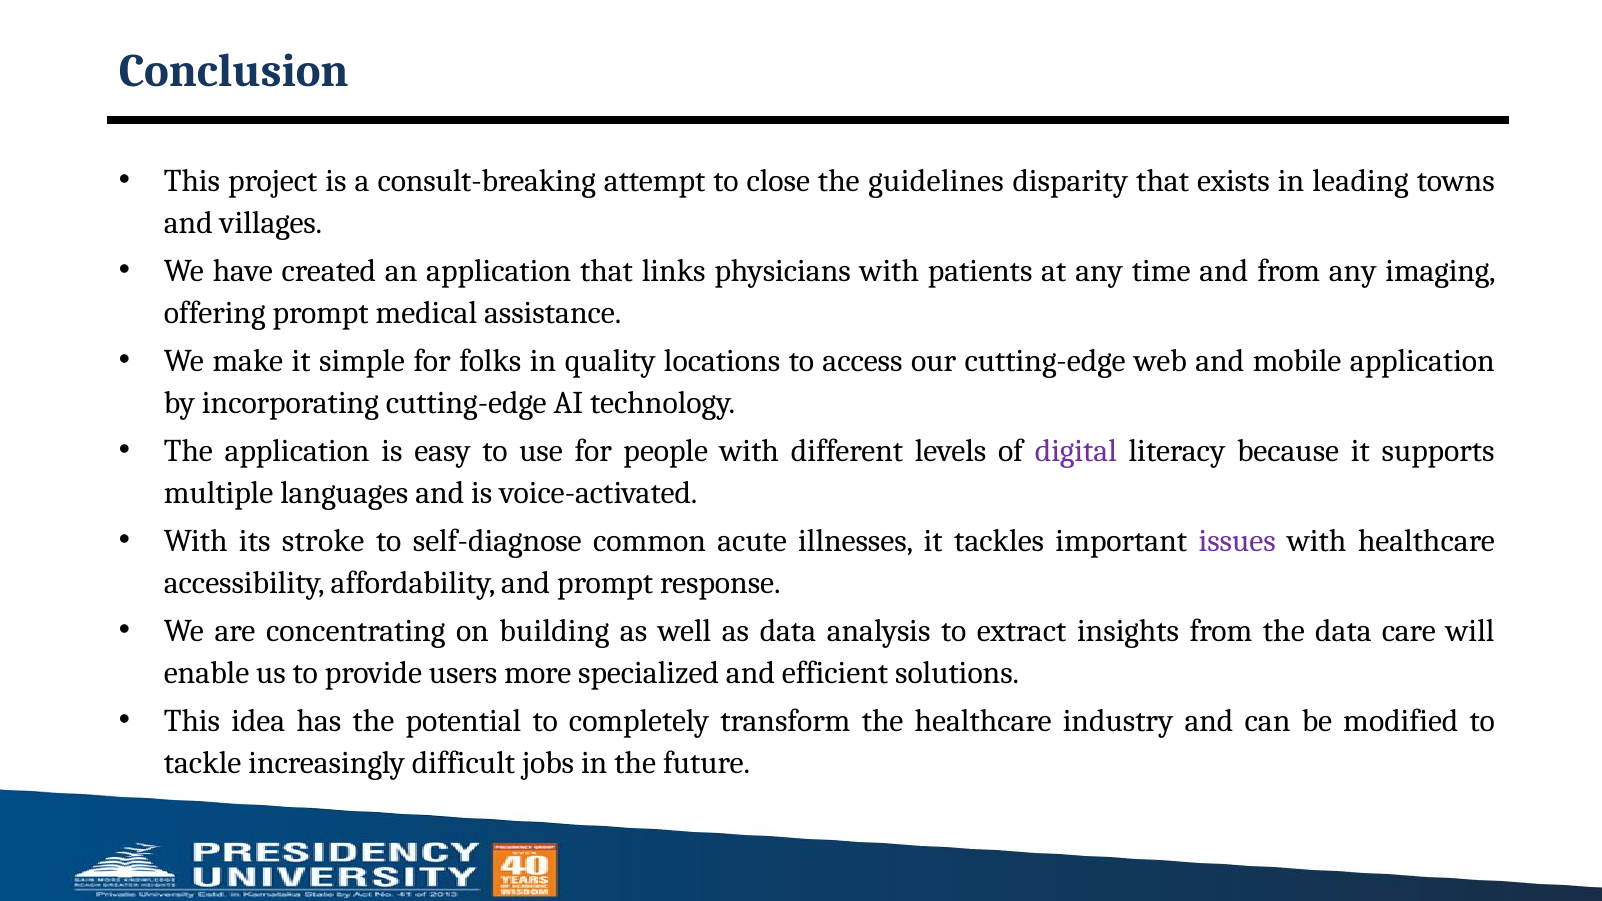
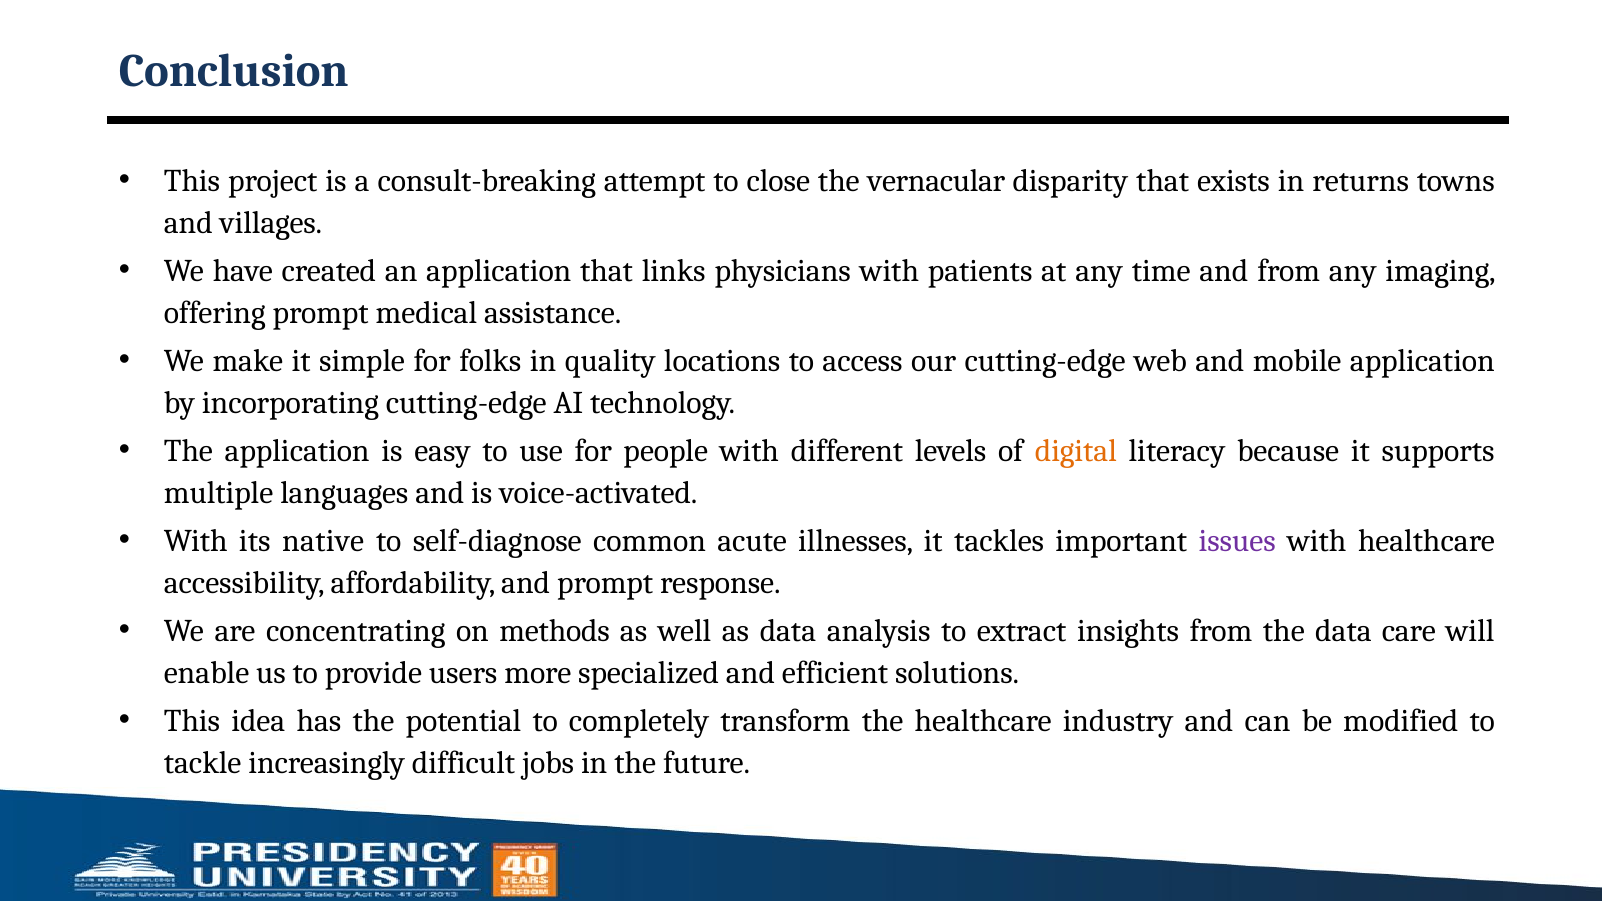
guidelines: guidelines -> vernacular (936, 181)
leading: leading -> returns (1361, 181)
digital colour: purple -> orange (1076, 451)
stroke: stroke -> native (323, 541)
building: building -> methods (555, 631)
